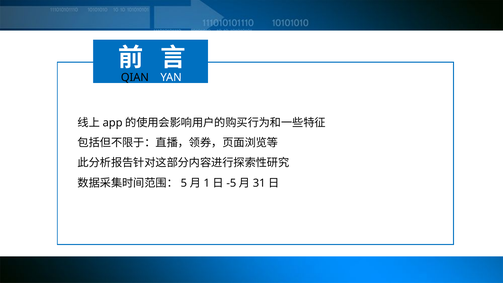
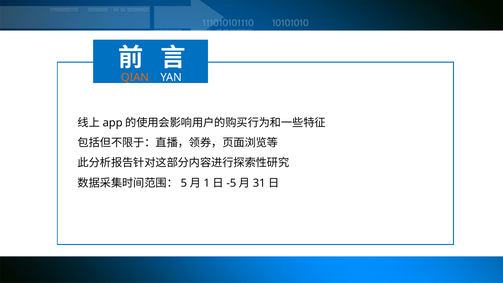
QIAN colour: black -> orange (135, 77)
